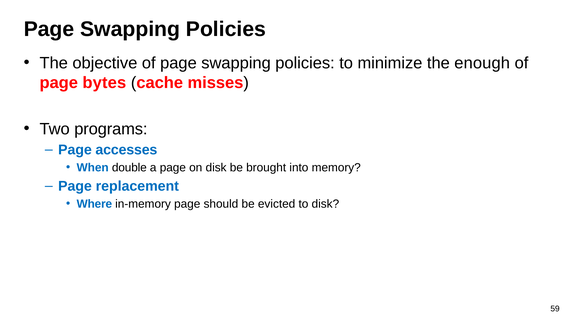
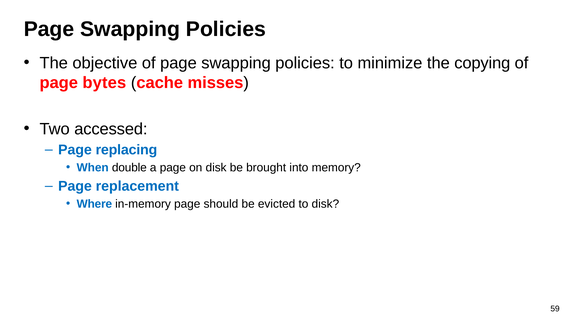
enough: enough -> copying (482, 63)
programs: programs -> accessed (111, 129)
accesses: accesses -> replacing (126, 150)
